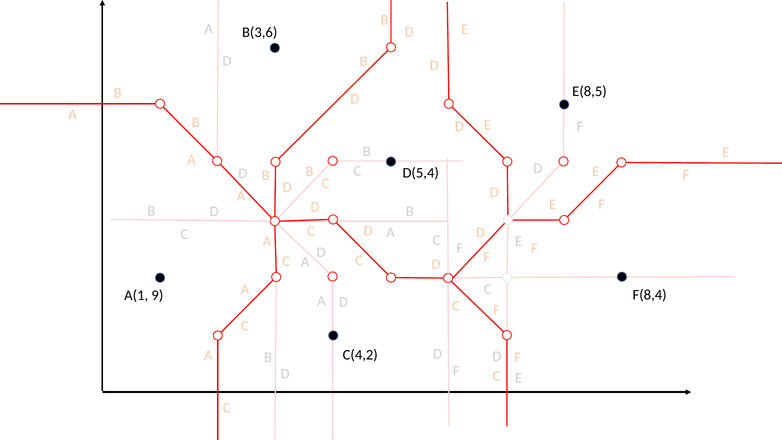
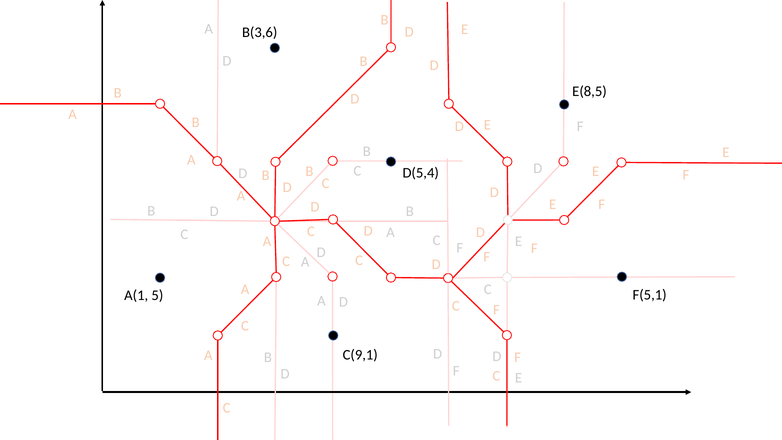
F(8,4: F(8,4 -> F(5,1 (650, 295)
9: 9 -> 5 (157, 295)
C(4,2: C(4,2 -> C(9,1 (360, 355)
